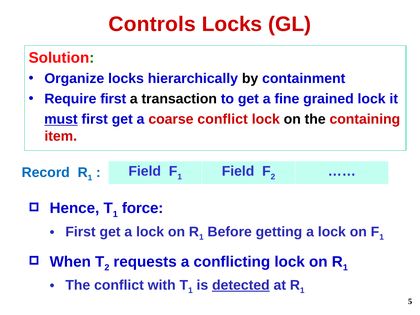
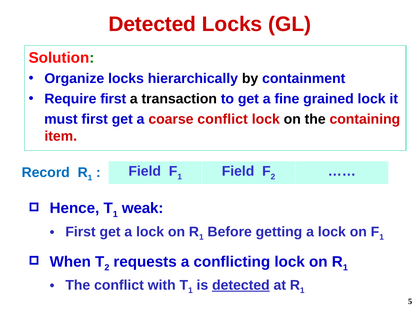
Controls: Controls -> Detected (152, 24)
must underline: present -> none (61, 119)
force: force -> weak (143, 208)
